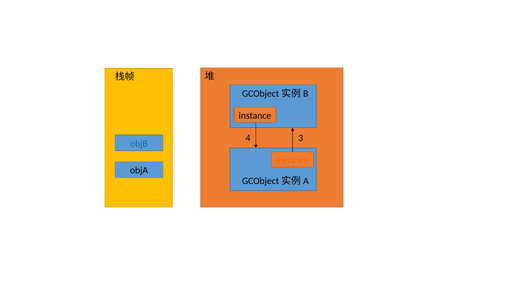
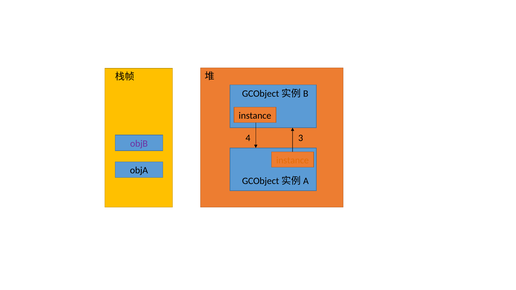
objB colour: blue -> purple (139, 144)
